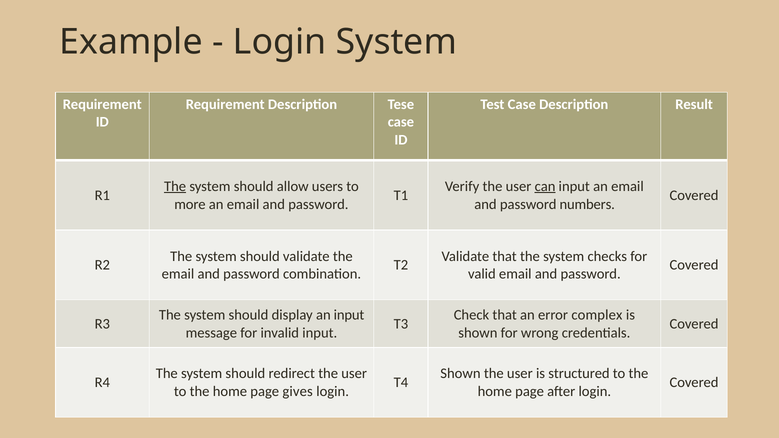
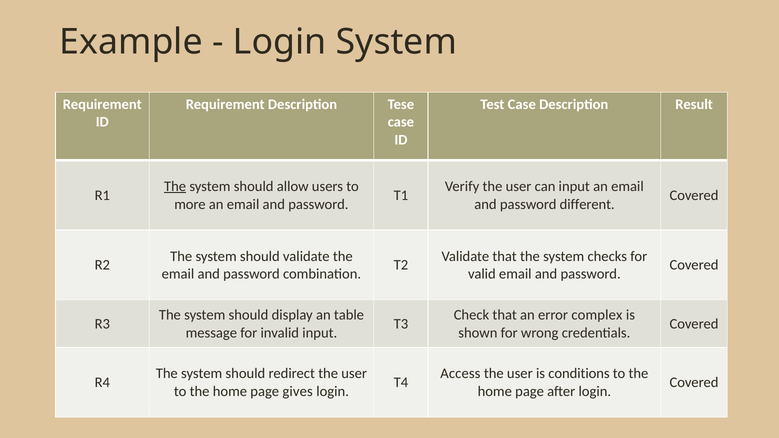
can underline: present -> none (545, 186)
numbers: numbers -> different (587, 204)
an input: input -> table (349, 315)
Shown: Shown -> Access (460, 374)
structured: structured -> conditions (579, 374)
